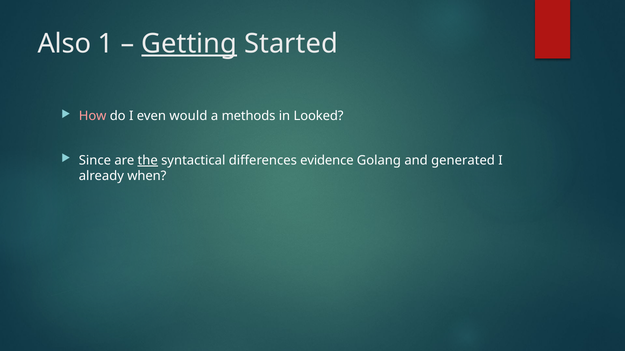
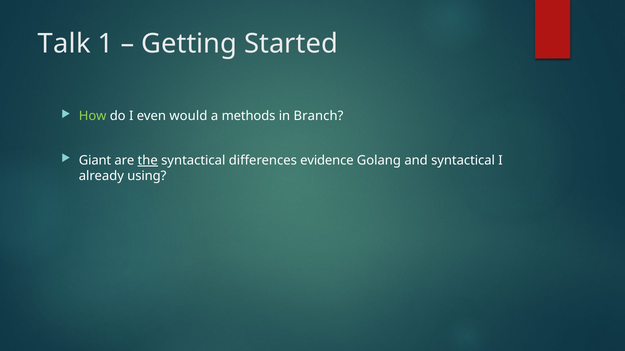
Also: Also -> Talk (64, 44)
Getting underline: present -> none (189, 44)
How colour: pink -> light green (93, 116)
Looked: Looked -> Branch (318, 116)
Since: Since -> Giant (95, 161)
and generated: generated -> syntactical (463, 161)
when: when -> using (147, 176)
